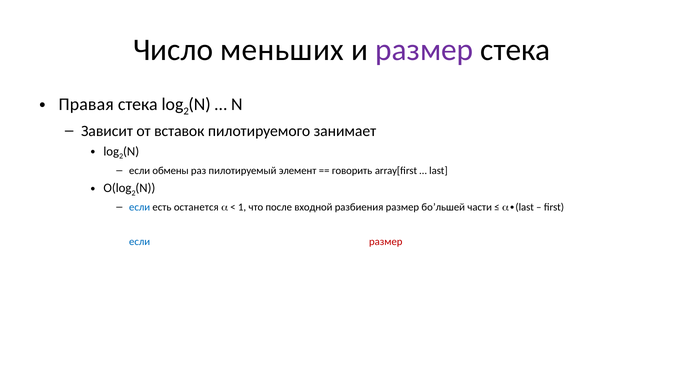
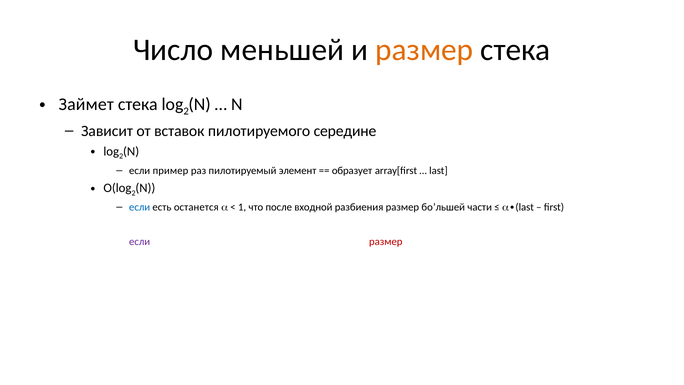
Число меньших: меньших -> меньшей (282, 50)
размер colour: purple -> orange (424, 50)
Правая: Правая -> Займет (86, 104)
занимает: занимает -> середине (345, 131)
обмены: обмены -> пример (170, 170)
говорить: говорить -> образует (352, 170)
если colour: blue -> purple (140, 242)
